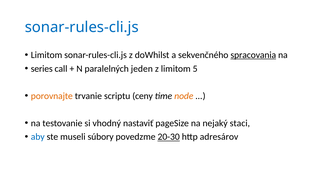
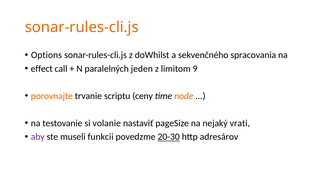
sonar-rules-cli.js colour: blue -> orange (82, 27)
Limitom: Limitom -> Options (46, 55)
spracovania underline: present -> none (253, 55)
series: series -> effect (42, 69)
5: 5 -> 9 (195, 69)
vhodný: vhodný -> volanie (107, 123)
staci: staci -> vrati (240, 123)
aby colour: blue -> purple (38, 137)
súbory: súbory -> funkcii (101, 137)
